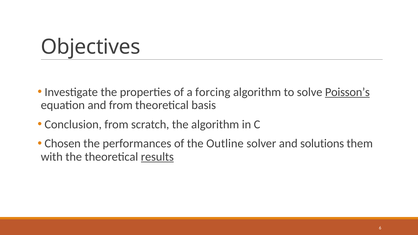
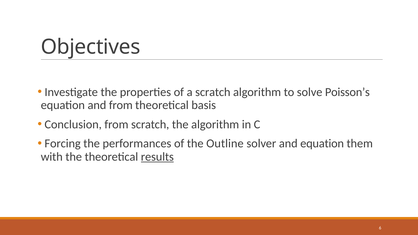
a forcing: forcing -> scratch (213, 92)
Poisson’s underline: present -> none (347, 92)
Chosen: Chosen -> Forcing (63, 144)
and solutions: solutions -> equation (322, 144)
